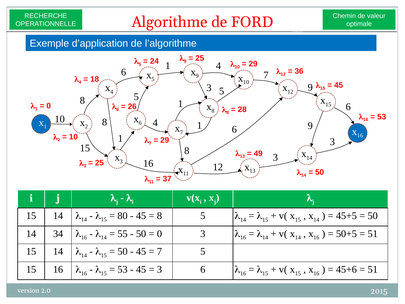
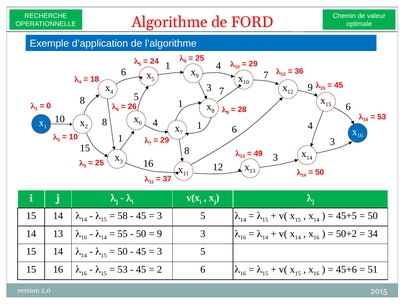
3 5: 5 -> 7 (222, 91)
6 9: 9 -> 4 (310, 126)
80: 80 -> 58 (123, 216)
8: 8 -> 3 (159, 216)
14 34: 34 -> 13 (58, 234)
0: 0 -> 9 (159, 234)
50+5: 50+5 -> 50+2 (346, 234)
51: 51 -> 34 (373, 234)
7: 7 -> 3 (159, 251)
3: 3 -> 2 (159, 269)
